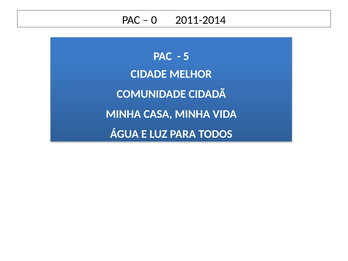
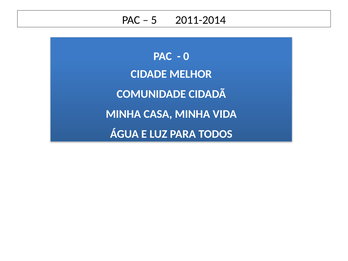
0: 0 -> 5 (154, 20)
5: 5 -> 0 (186, 56)
